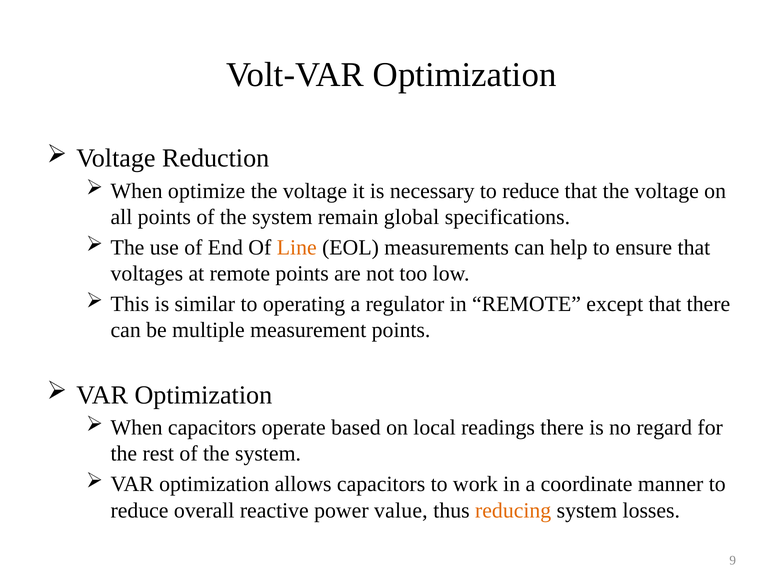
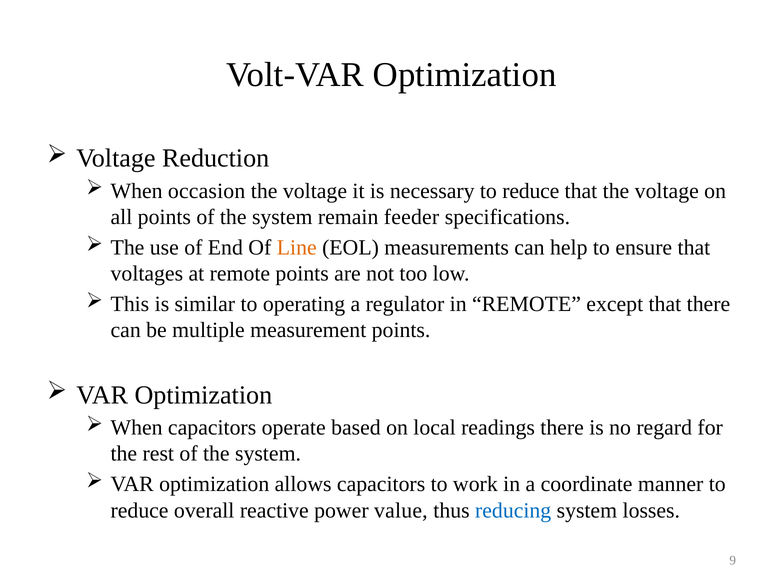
optimize: optimize -> occasion (207, 191)
global: global -> feeder (412, 217)
reducing colour: orange -> blue (513, 511)
